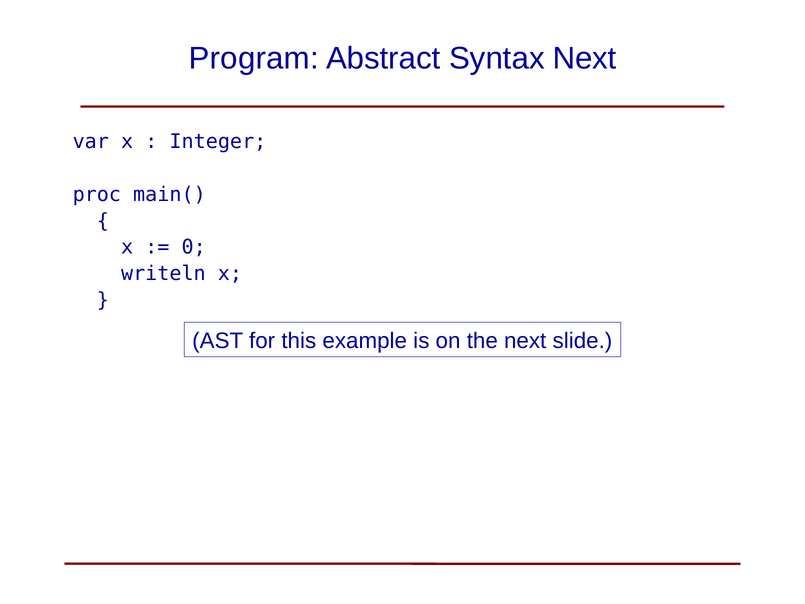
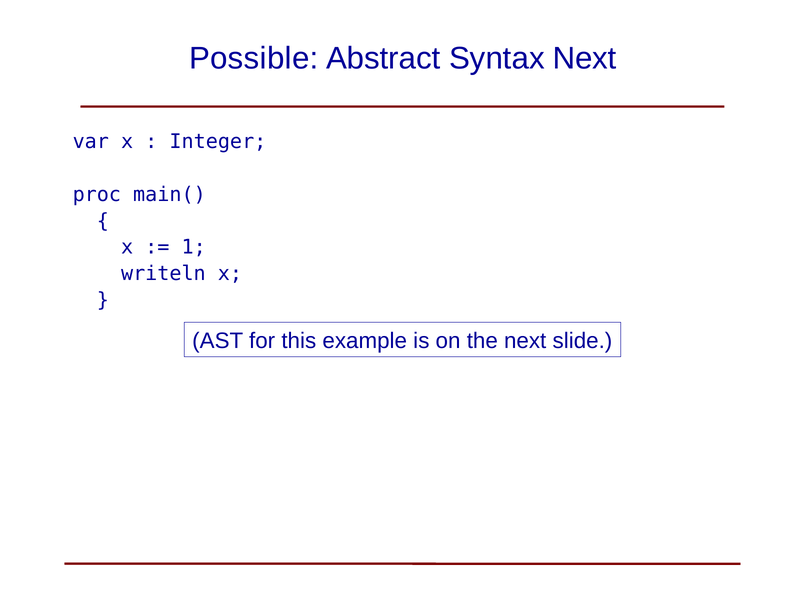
Program: Program -> Possible (254, 59)
0: 0 -> 1 (194, 247)
